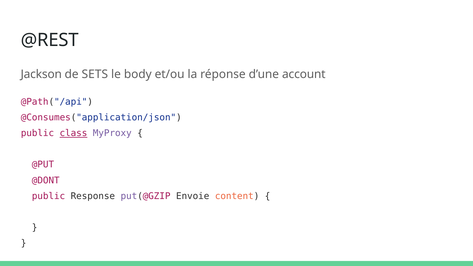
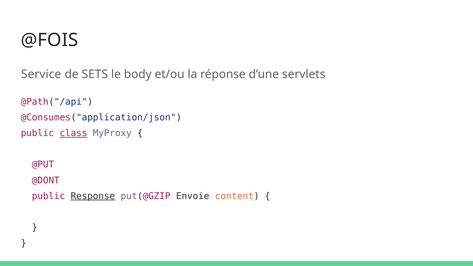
@REST: @REST -> @FOIS (50, 40)
Jackson: Jackson -> Service (41, 74)
account: account -> servlets (304, 74)
Response underline: none -> present (93, 196)
